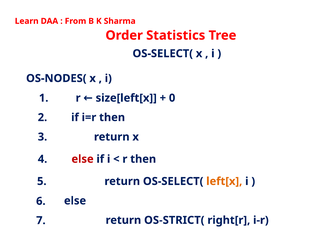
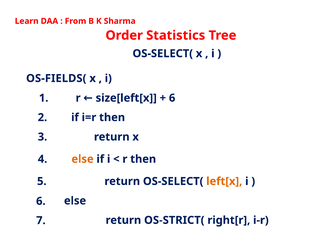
OS-NODES(: OS-NODES( -> OS-FIELDS( (56, 78)
0: 0 -> 6 (172, 98)
else colour: red -> orange (83, 159)
